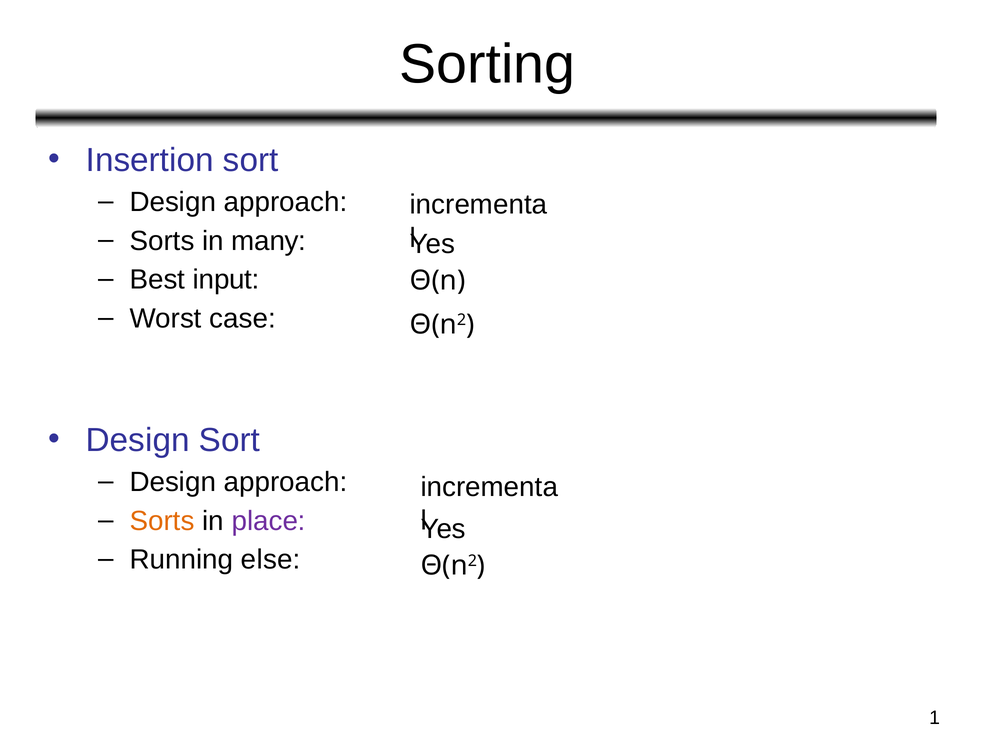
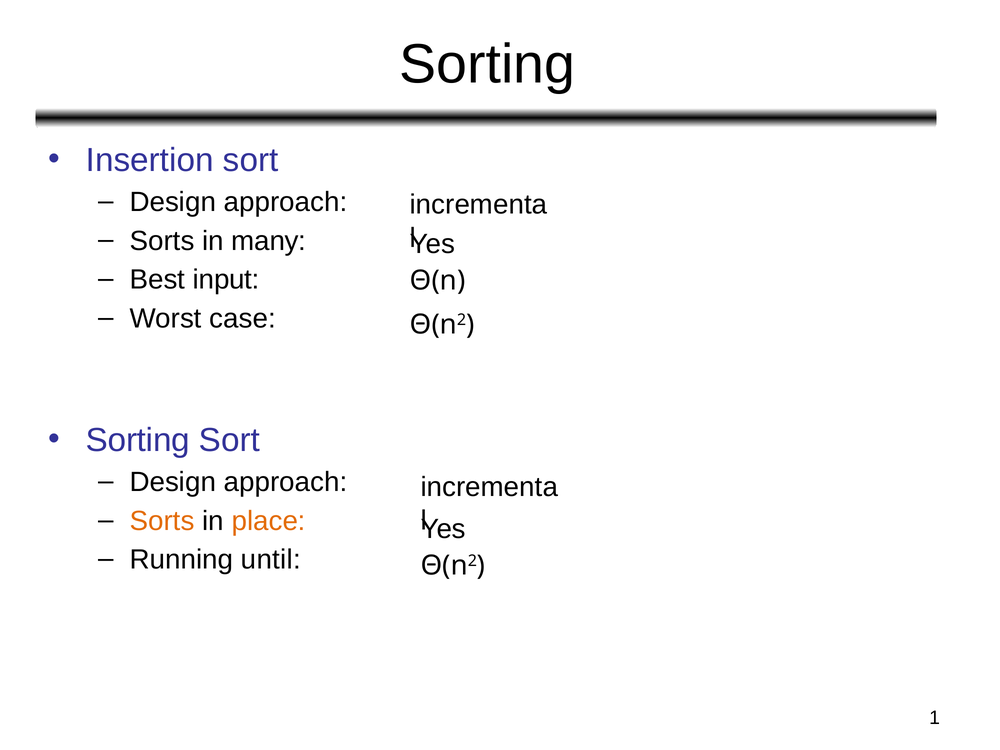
Design: Design -> Sorting (138, 440)
place colour: purple -> orange (269, 521)
else: else -> until (271, 560)
